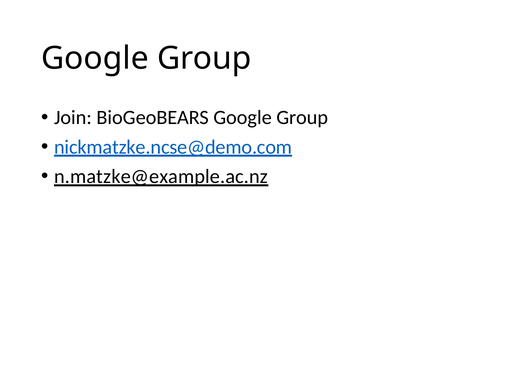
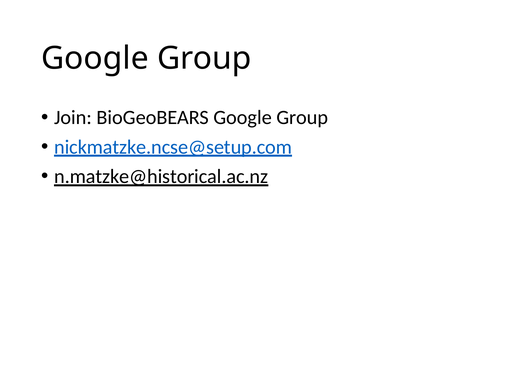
nickmatzke.ncse@demo.com: nickmatzke.ncse@demo.com -> nickmatzke.ncse@setup.com (173, 147)
n.matzke@example.ac.nz: n.matzke@example.ac.nz -> n.matzke@historical.ac.nz (161, 177)
